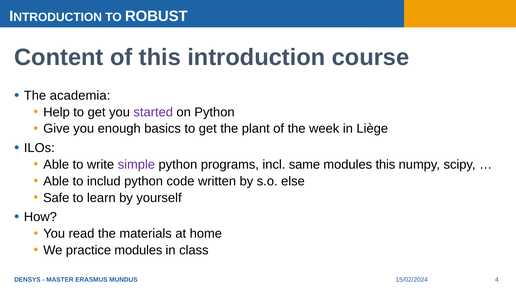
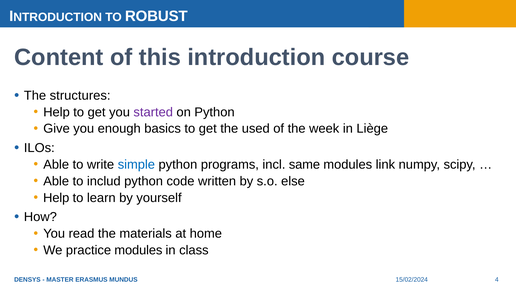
academia: academia -> structures (80, 96)
plant: plant -> used (256, 129)
simple colour: purple -> blue (136, 165)
modules this: this -> link (385, 165)
Safe: Safe -> Help (56, 198)
